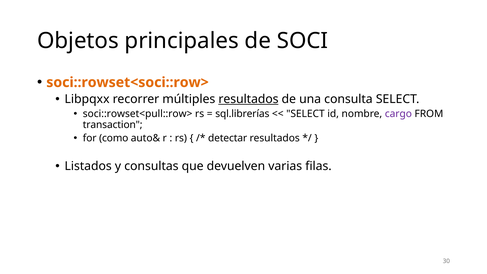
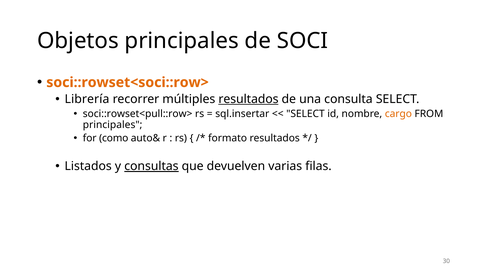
Libpqxx: Libpqxx -> Librería (87, 99)
sql.librerías: sql.librerías -> sql.insertar (242, 114)
cargo colour: purple -> orange (398, 114)
transaction: transaction -> principales (113, 125)
detectar: detectar -> formato (228, 138)
consultas underline: none -> present (151, 166)
